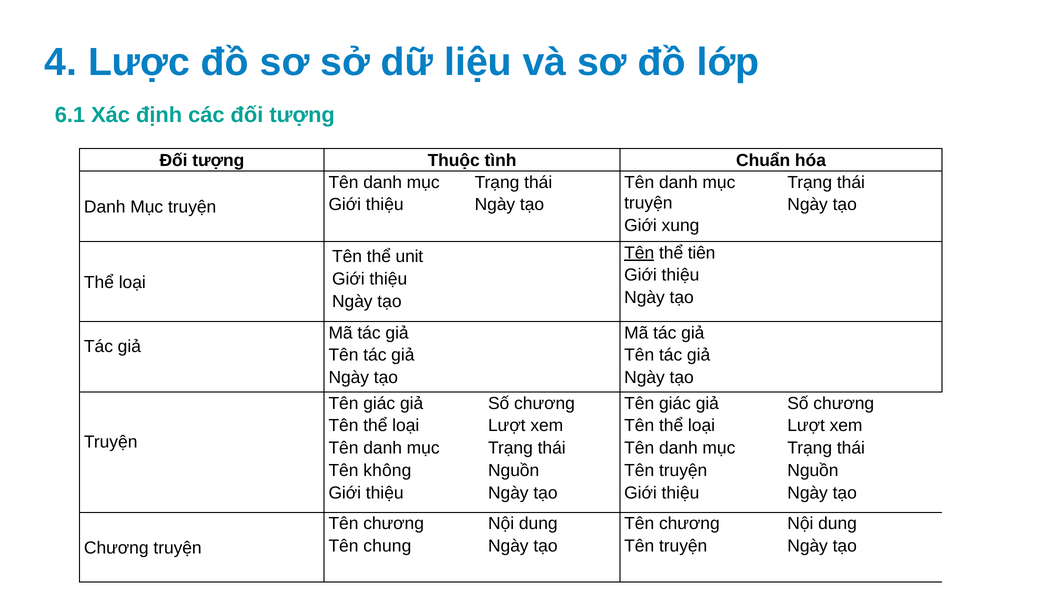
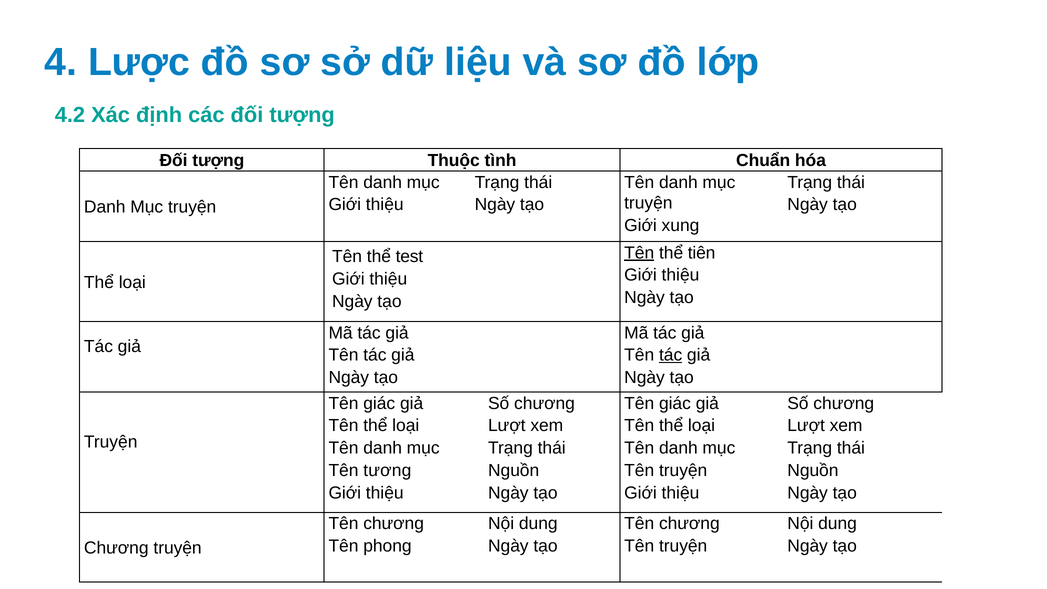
6.1: 6.1 -> 4.2 (70, 115)
unit: unit -> test (409, 257)
tác underline: none -> present (671, 355)
không: không -> tương (387, 470)
chung: chung -> phong (387, 546)
